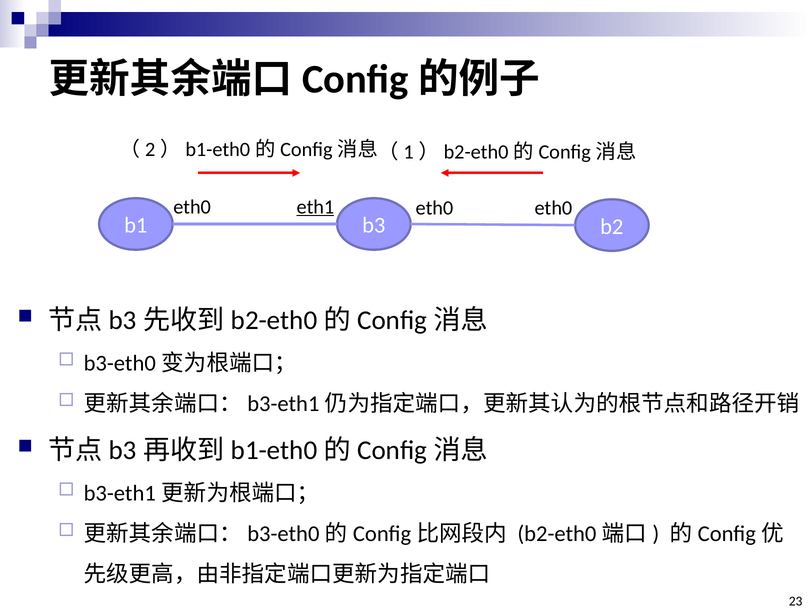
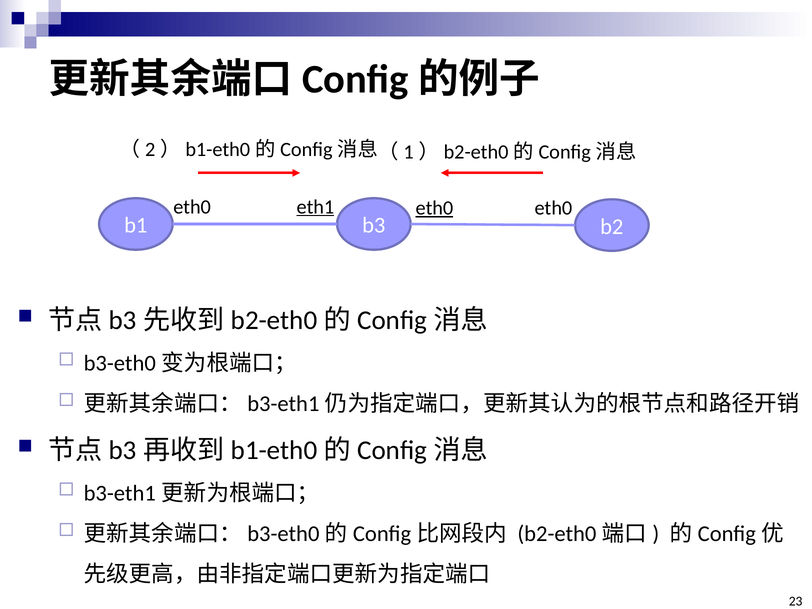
eth0 underline: none -> present (434, 208)
